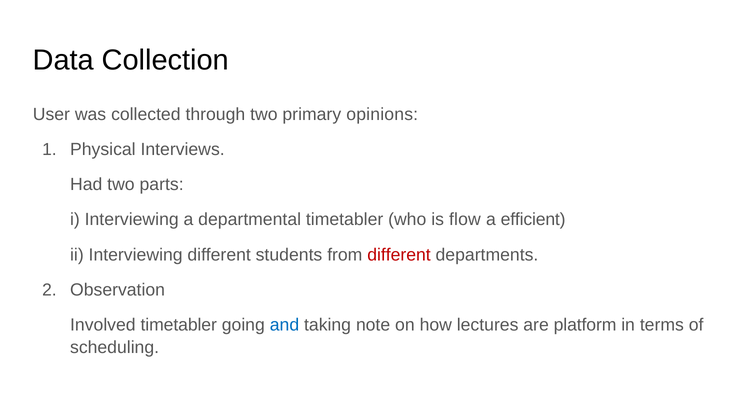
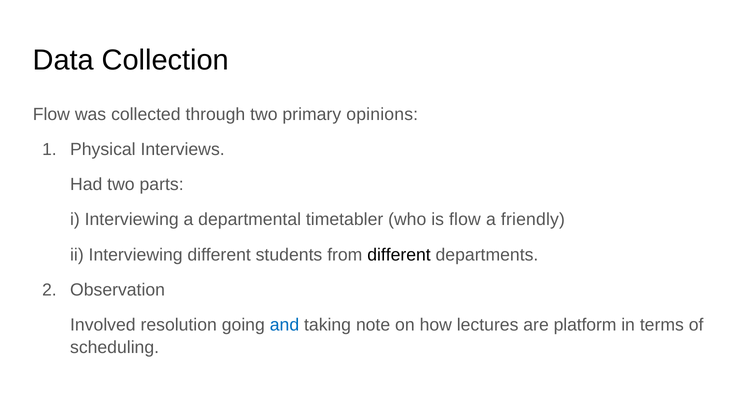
User: User -> Flow (51, 114)
efficient: efficient -> friendly (533, 220)
different colour: red -> black (399, 255)
Involved timetabler: timetabler -> resolution (179, 325)
